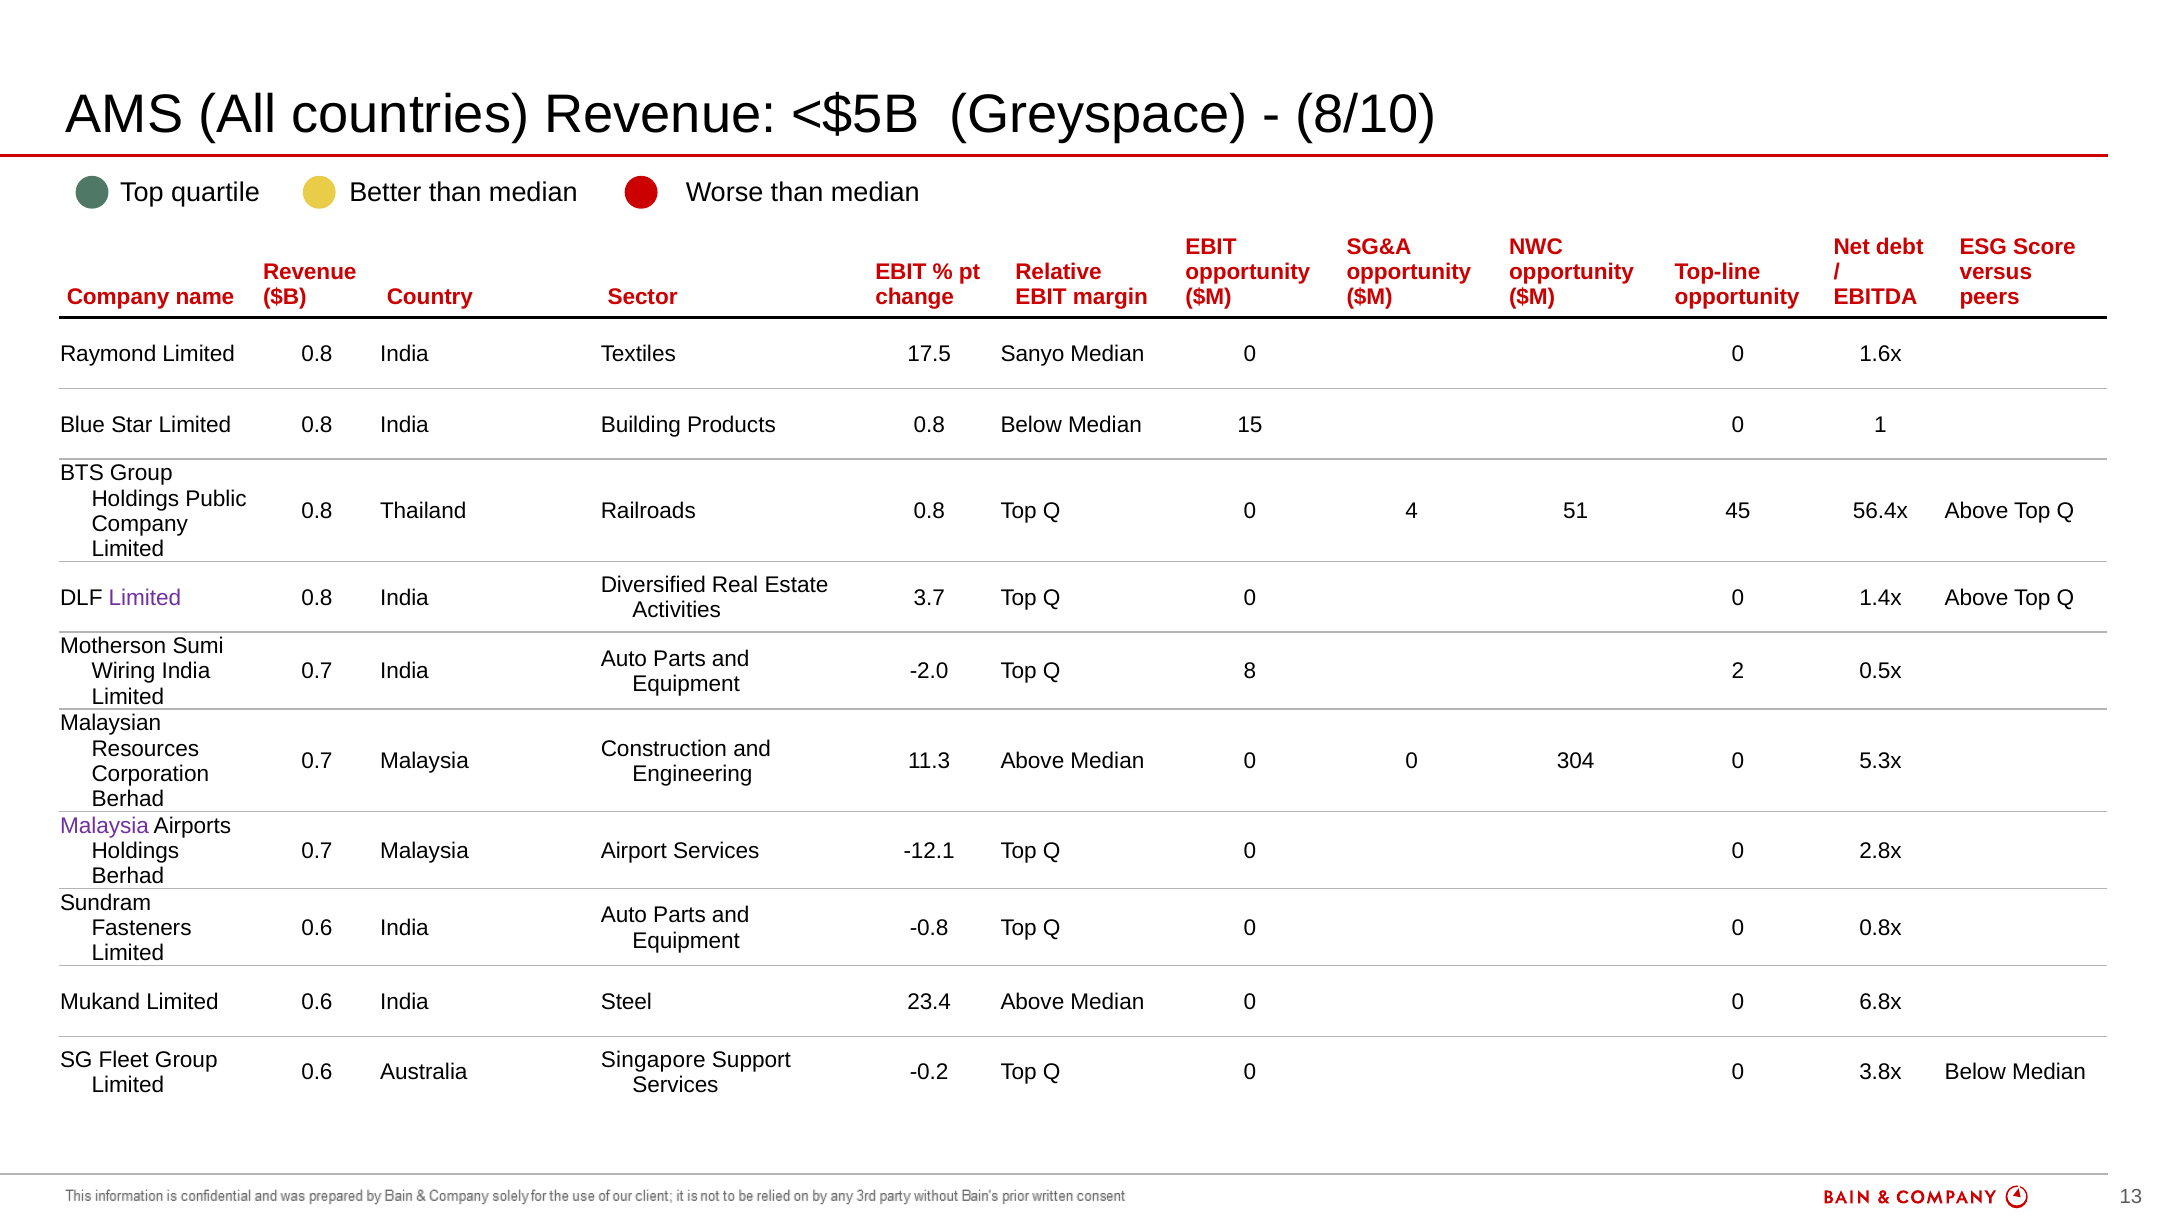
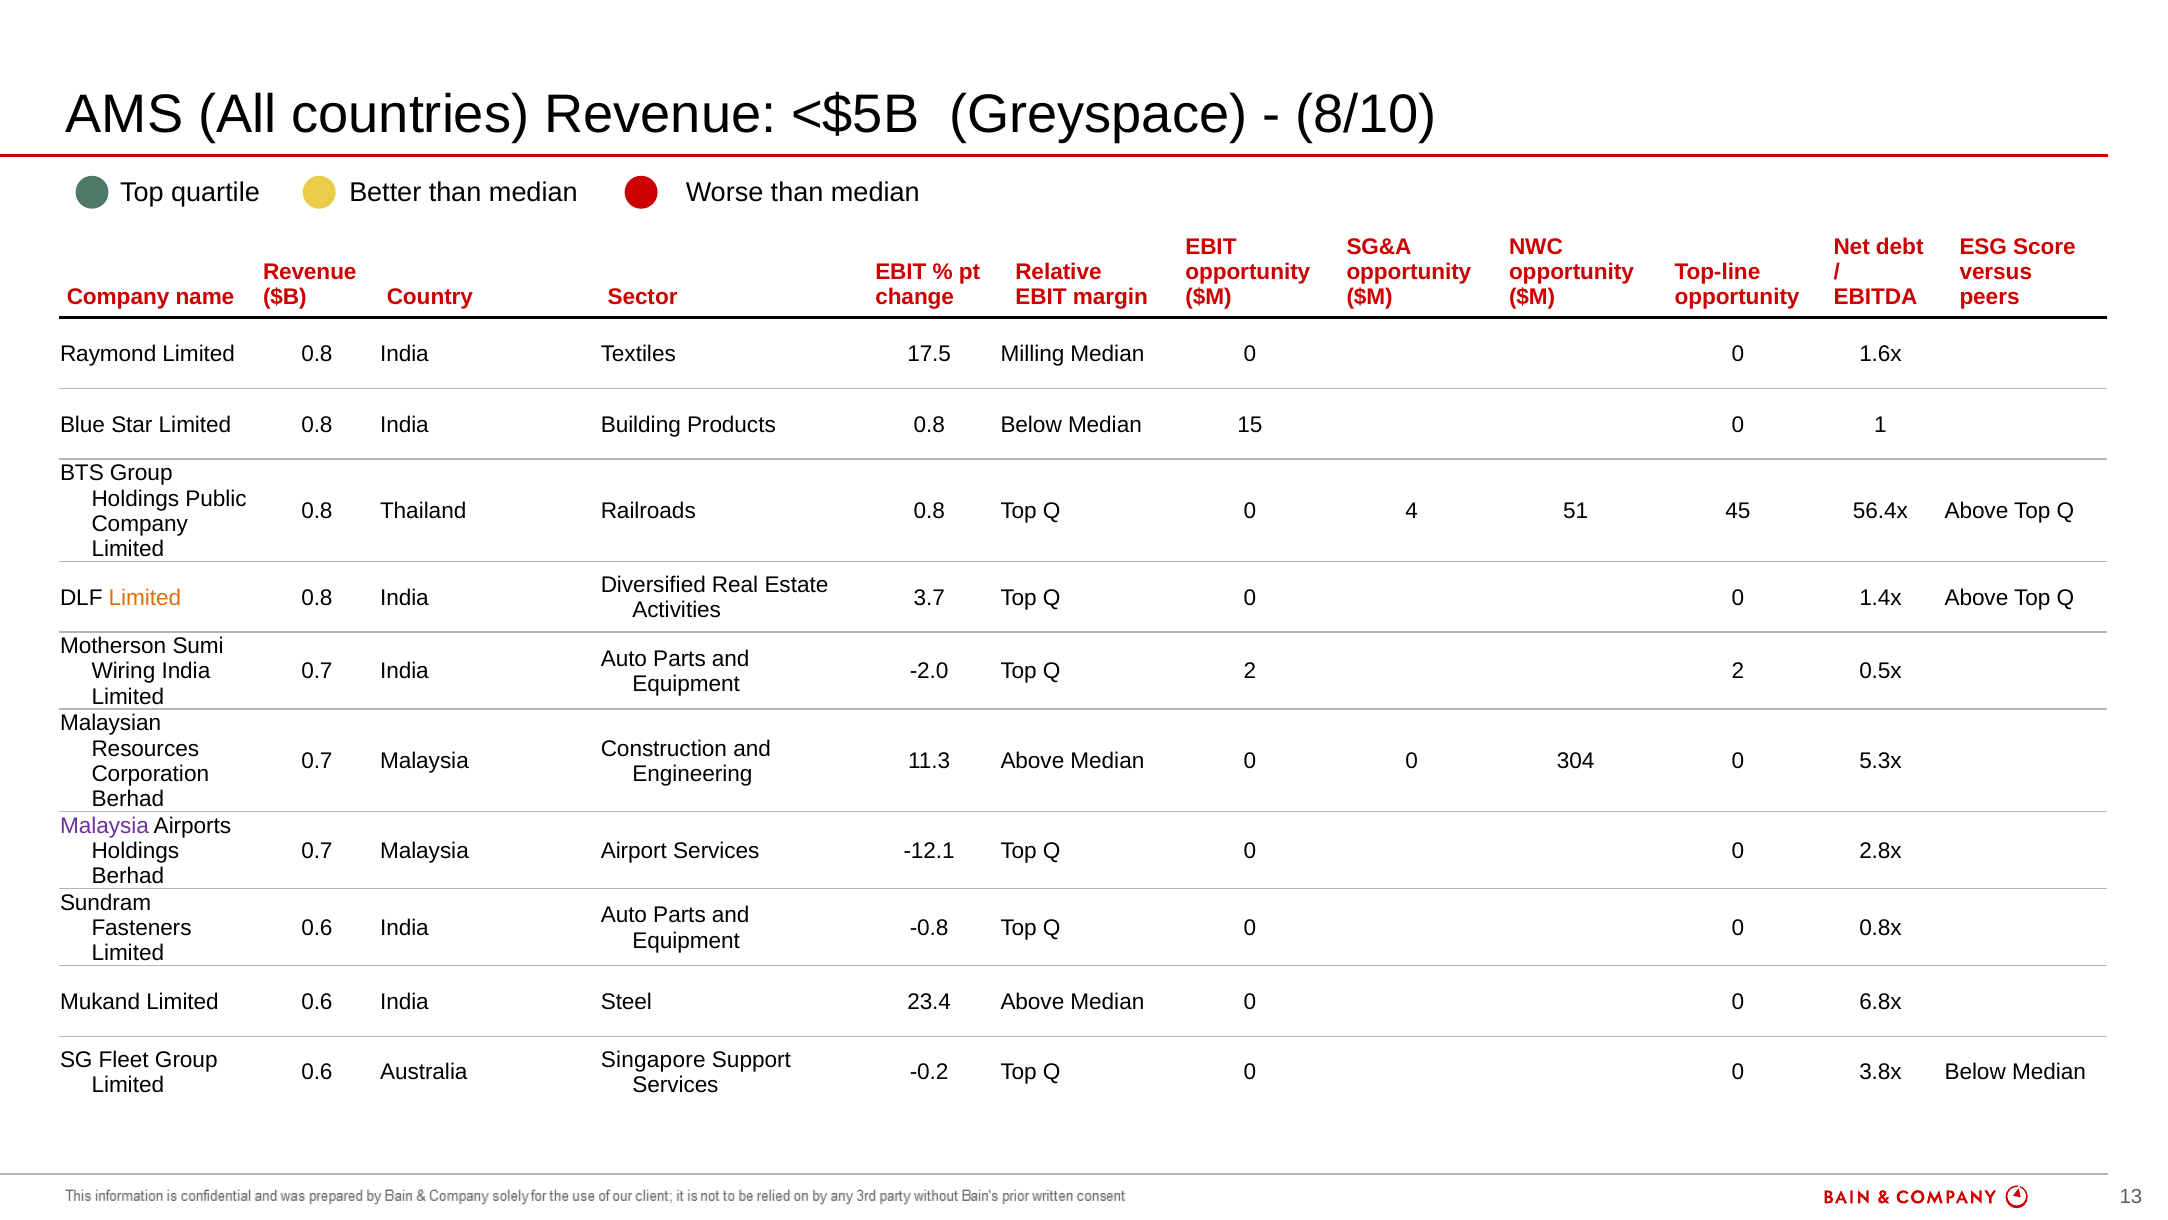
Sanyo: Sanyo -> Milling (1032, 354)
Limited colour: purple -> orange (145, 597)
Q 8: 8 -> 2 (1250, 671)
